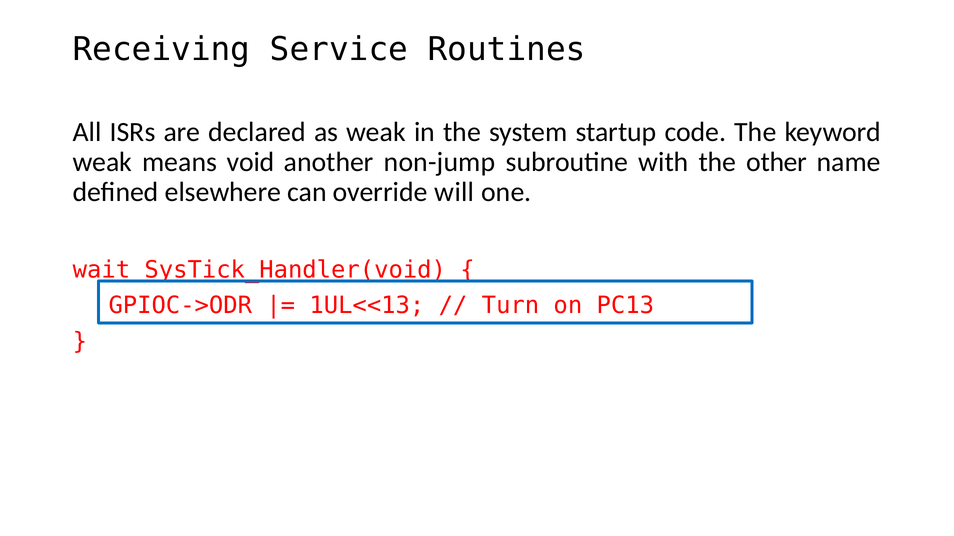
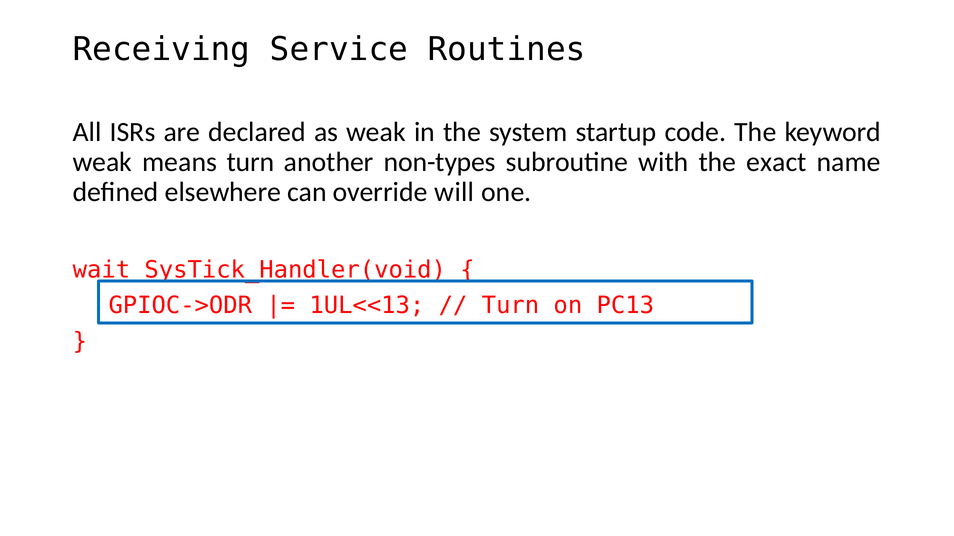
means void: void -> turn (251, 162)
non-jump: non-jump -> non-types (440, 162)
other: other -> exact (777, 162)
